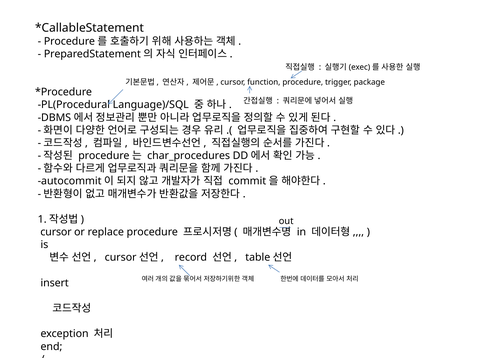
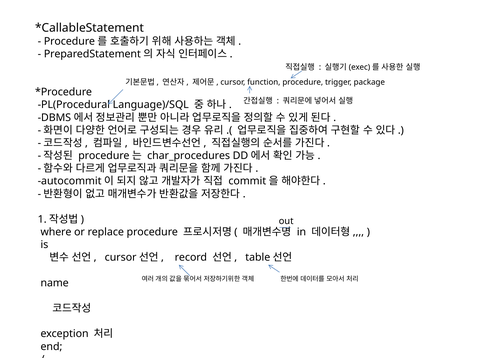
cursor: cursor -> where (56, 232)
insert: insert -> name (55, 283)
